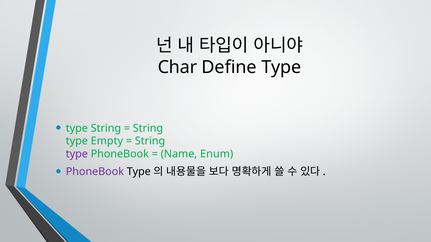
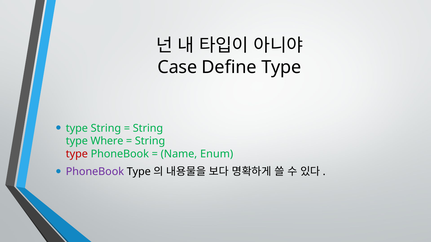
Char: Char -> Case (177, 67)
Empty: Empty -> Where (107, 141)
type colour: purple -> red (77, 154)
